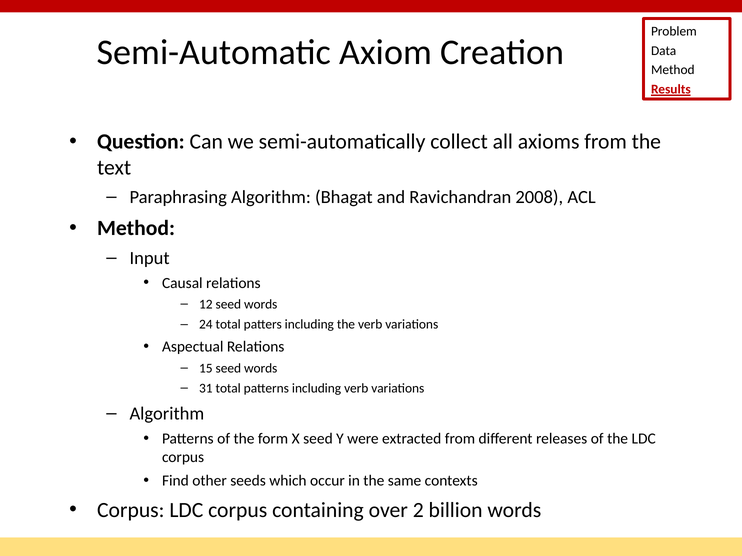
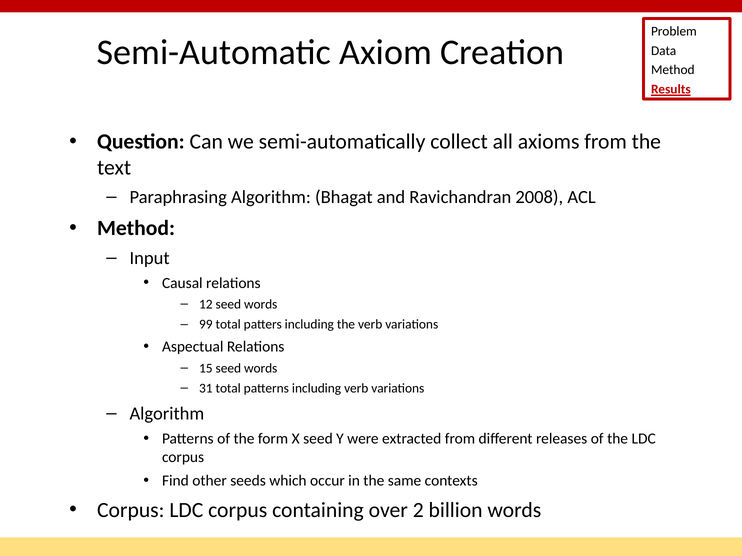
24: 24 -> 99 (206, 325)
